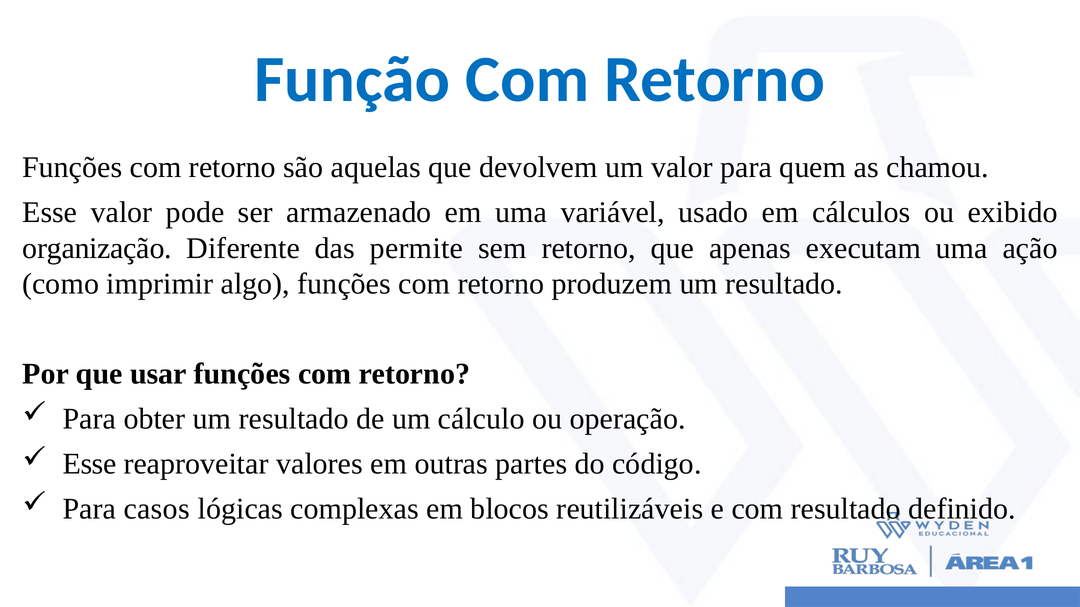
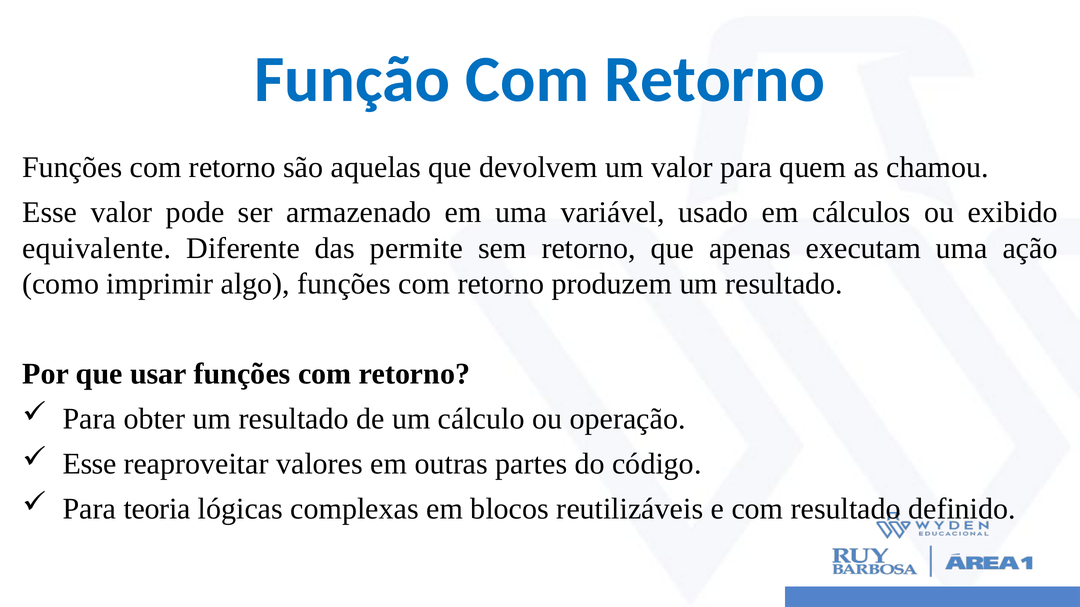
organização: organização -> equivalente (97, 248)
casos: casos -> teoria (157, 509)
